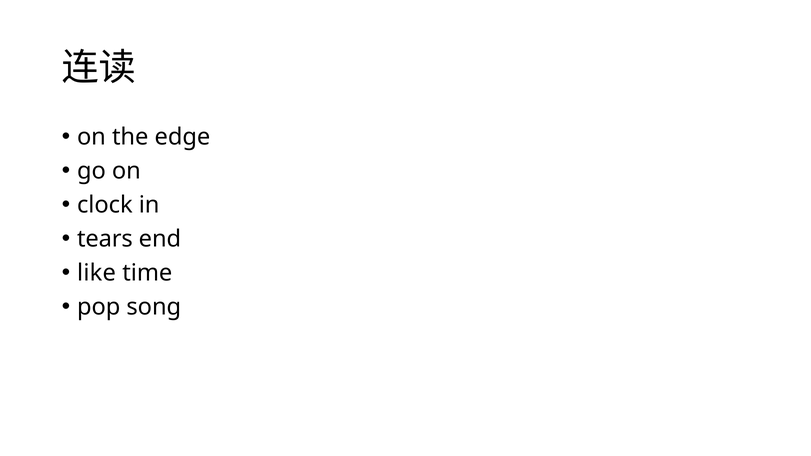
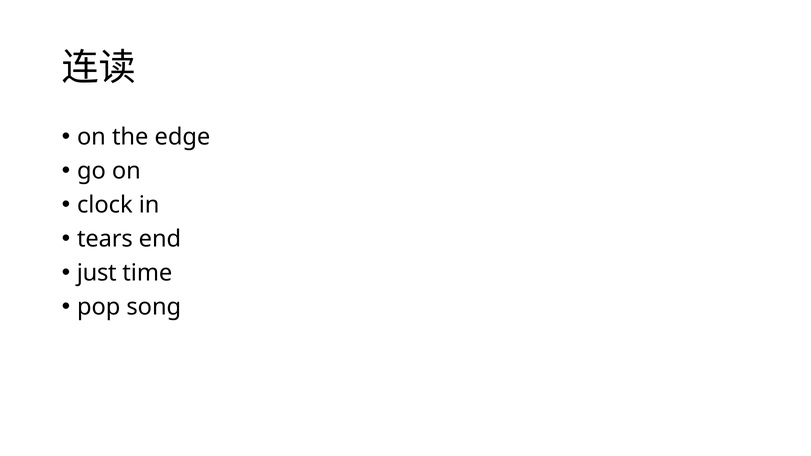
like: like -> just (97, 273)
